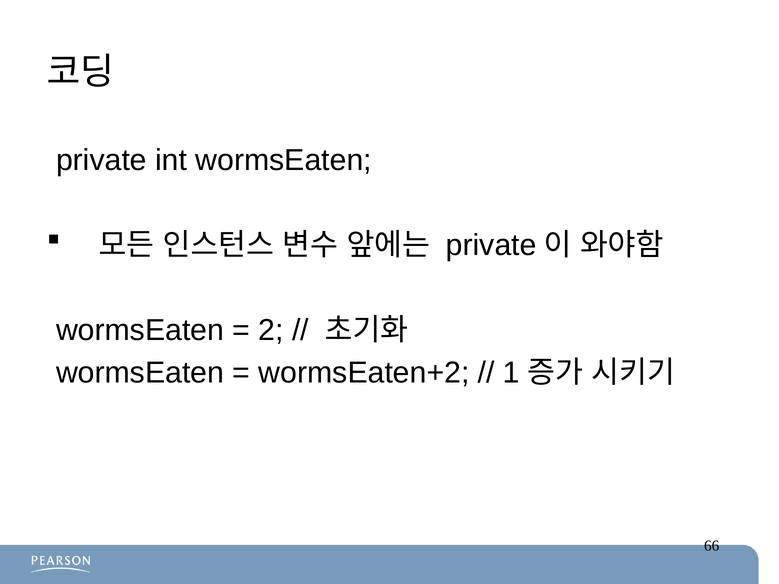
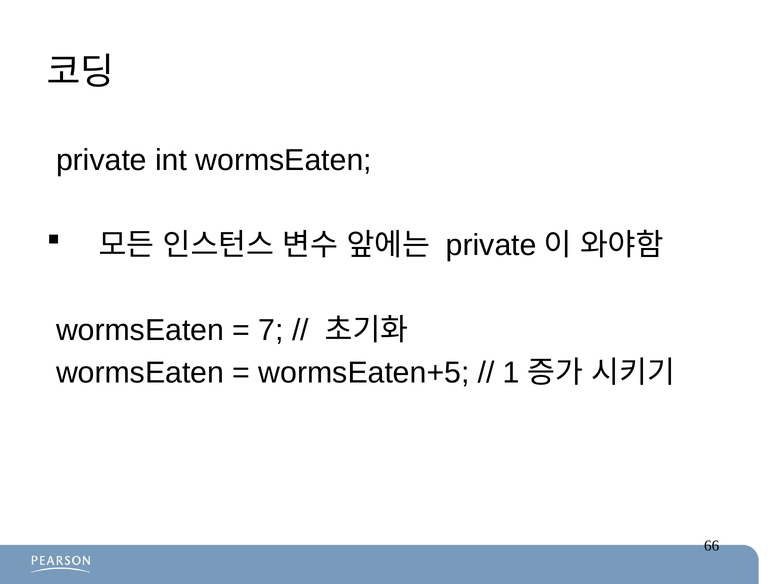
2: 2 -> 7 (271, 330)
wormsEaten+2: wormsEaten+2 -> wormsEaten+5 (364, 373)
